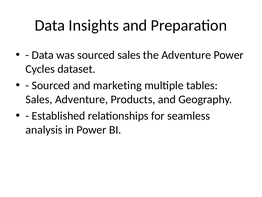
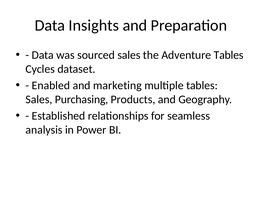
Adventure Power: Power -> Tables (229, 55)
Sourced: Sourced -> Enabled (51, 85)
Sales Adventure: Adventure -> Purchasing (82, 99)
